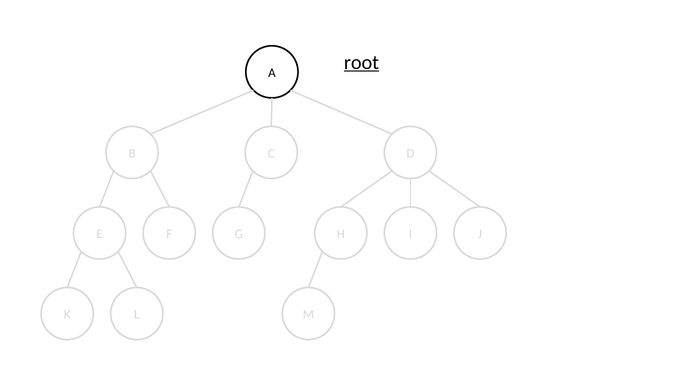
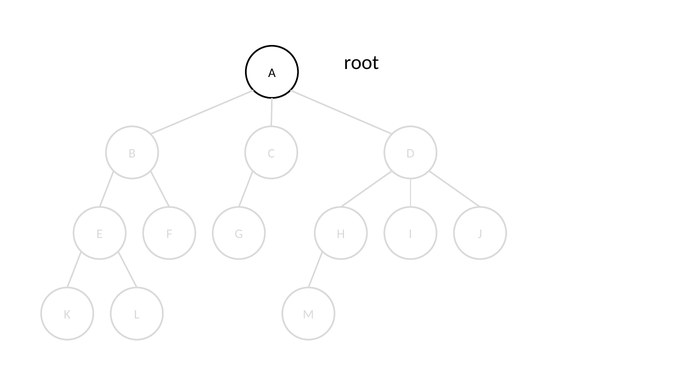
root underline: present -> none (361, 62)
